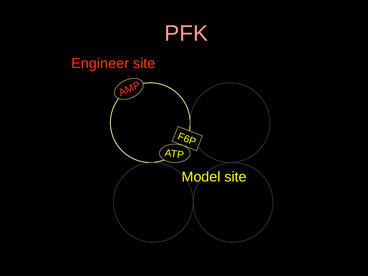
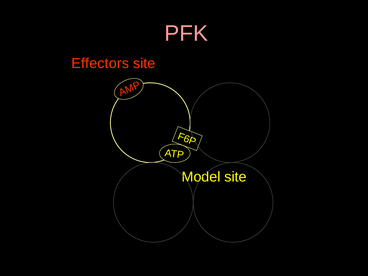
Engineer: Engineer -> Effectors (100, 64)
